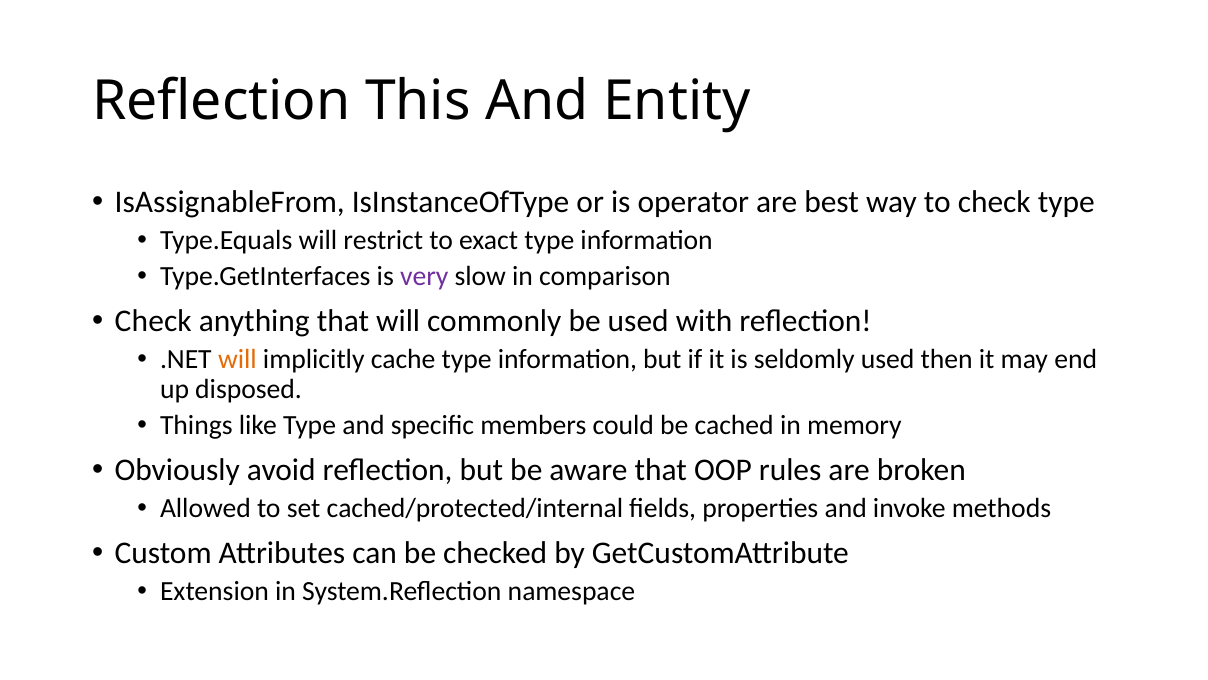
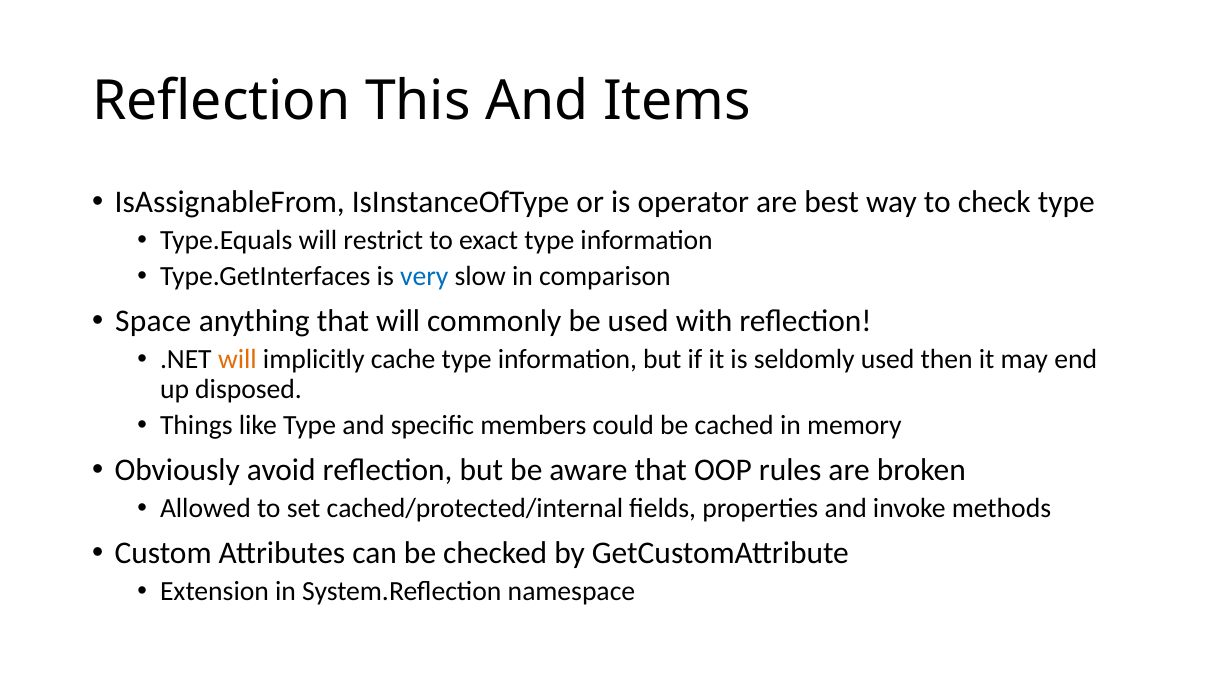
Entity: Entity -> Items (677, 101)
very colour: purple -> blue (424, 277)
Check: Check -> Space (153, 321)
